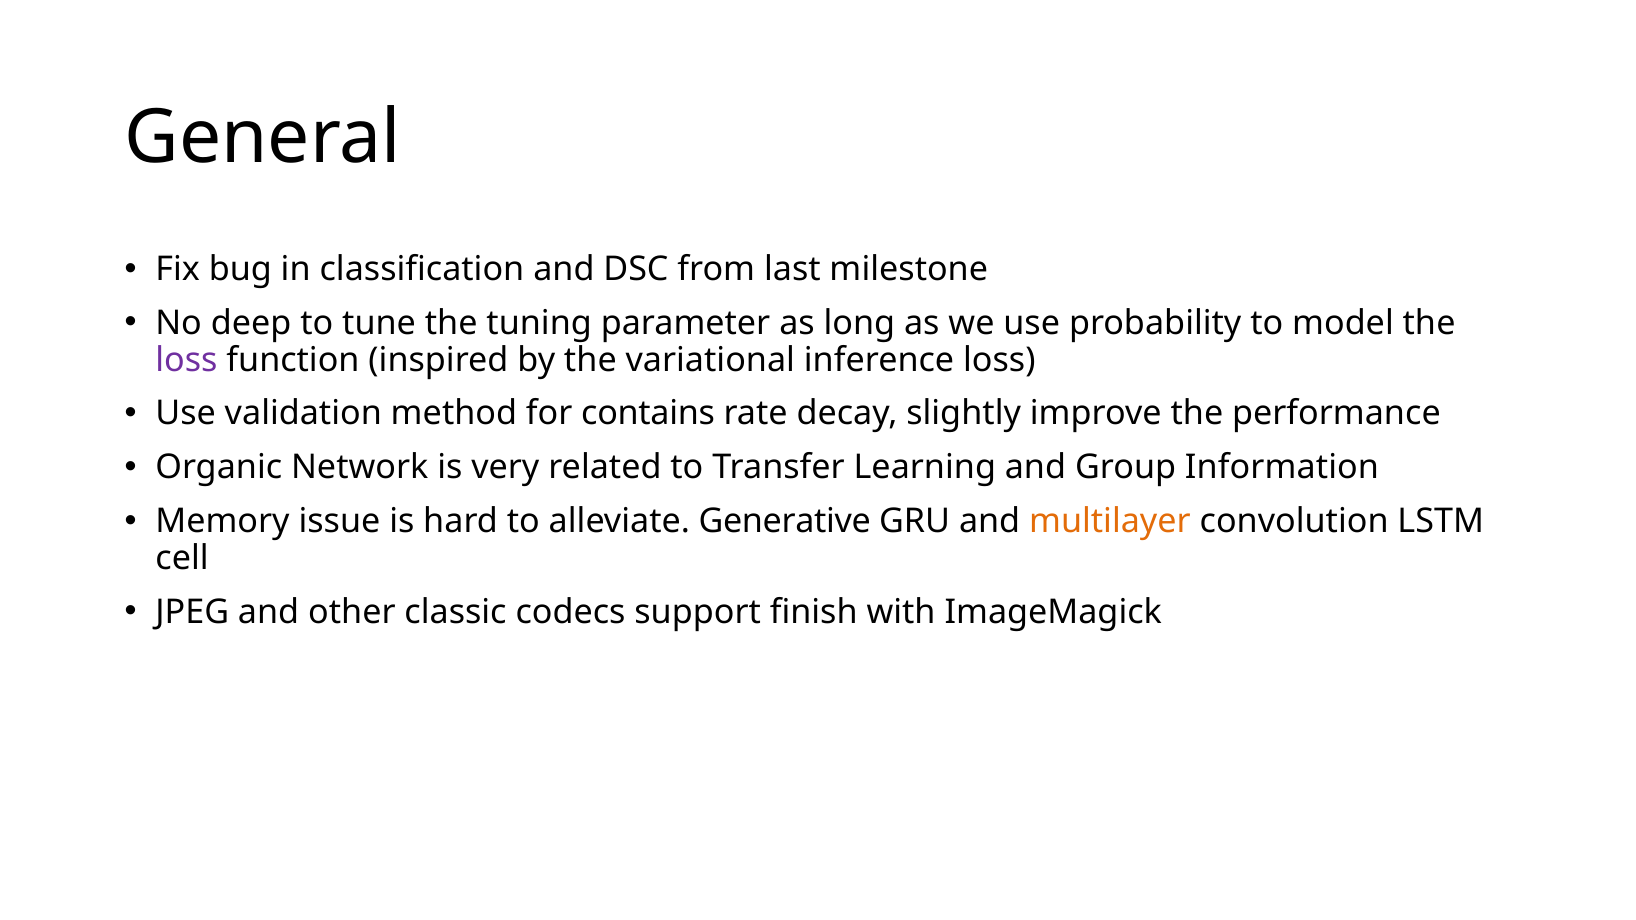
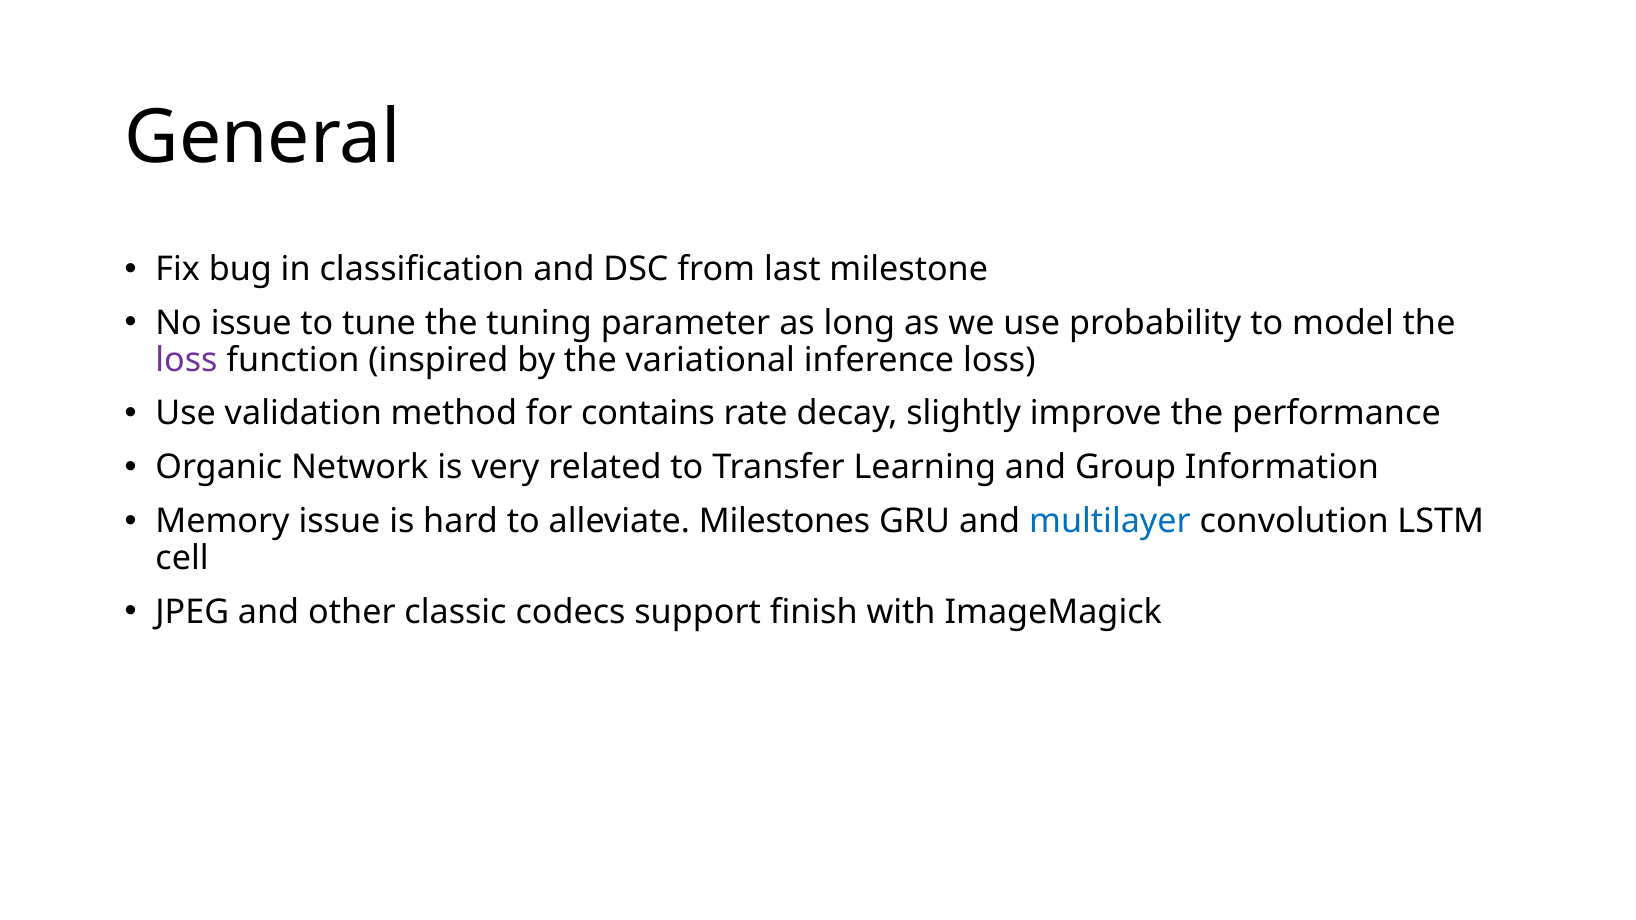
No deep: deep -> issue (251, 323)
Generative: Generative -> Milestones (785, 522)
multilayer colour: orange -> blue (1110, 522)
